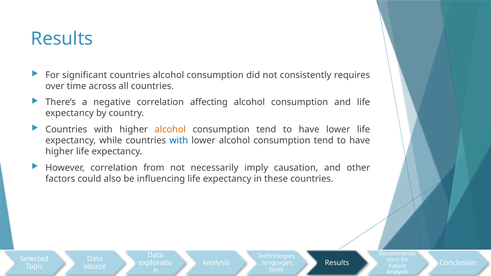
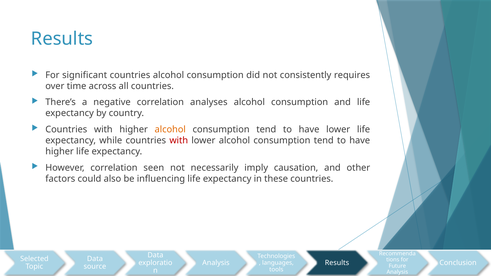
affecting: affecting -> analyses (209, 102)
with colour: blue -> red (179, 141)
from: from -> seen (154, 168)
